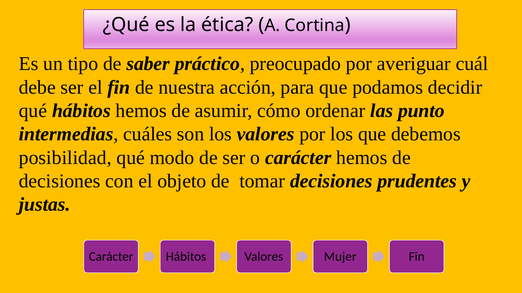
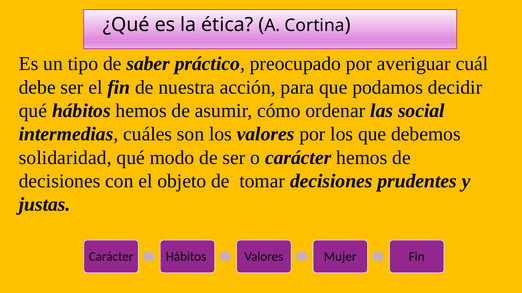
punto: punto -> social (421, 111)
posibilidad: posibilidad -> solidaridad (65, 158)
